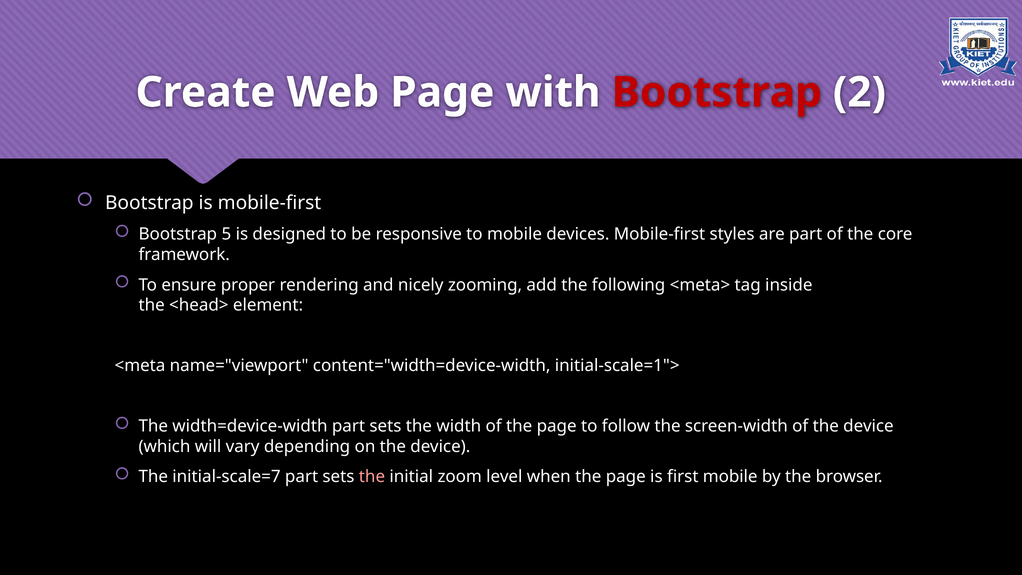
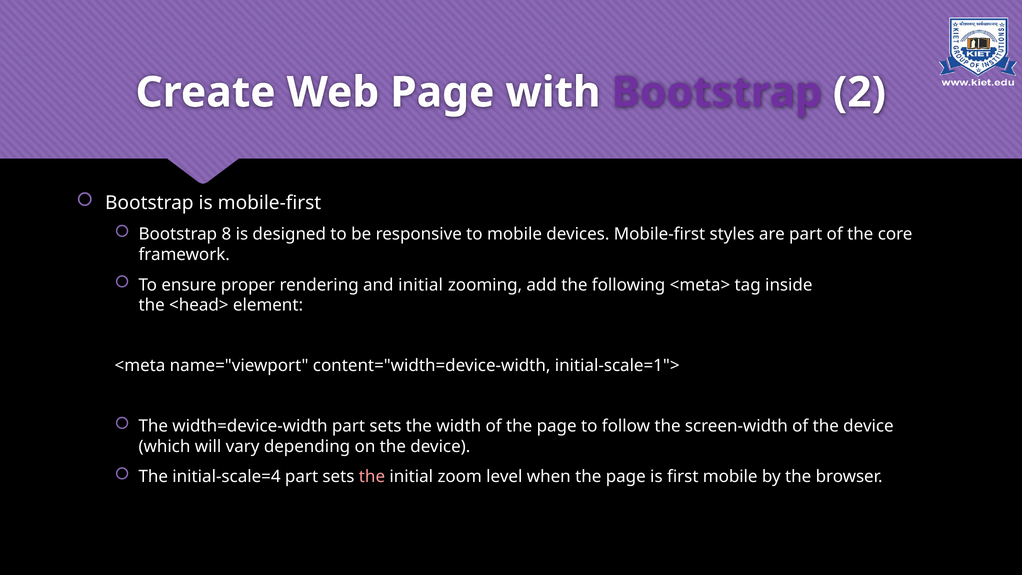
Bootstrap colour: red -> purple (717, 92)
5: 5 -> 8 (226, 234)
and nicely: nicely -> initial (421, 285)
initial-scale=7: initial-scale=7 -> initial-scale=4 (227, 477)
